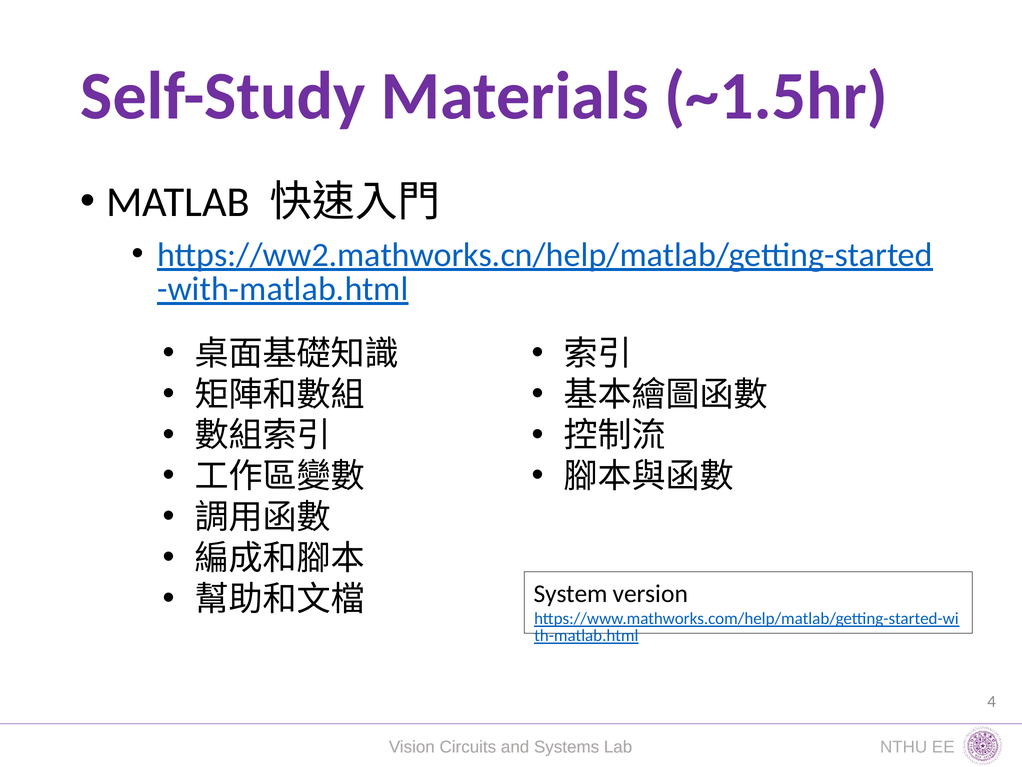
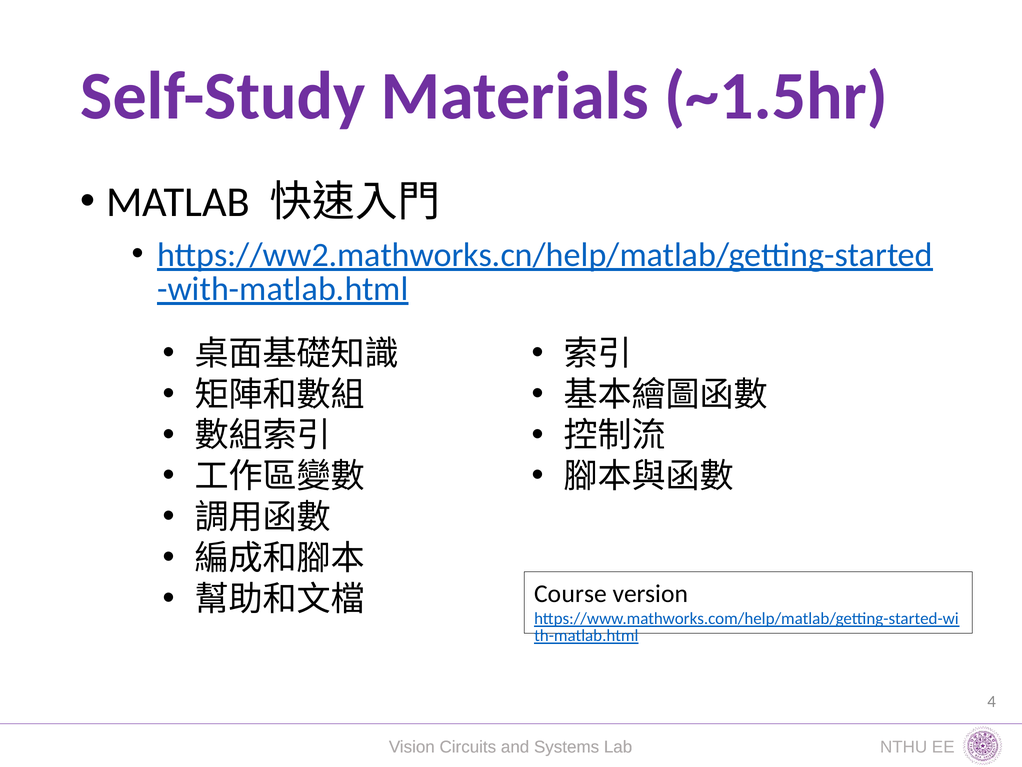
System: System -> Course (571, 593)
